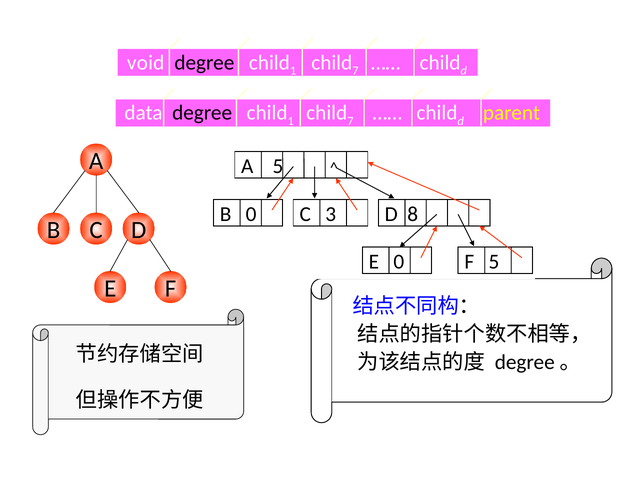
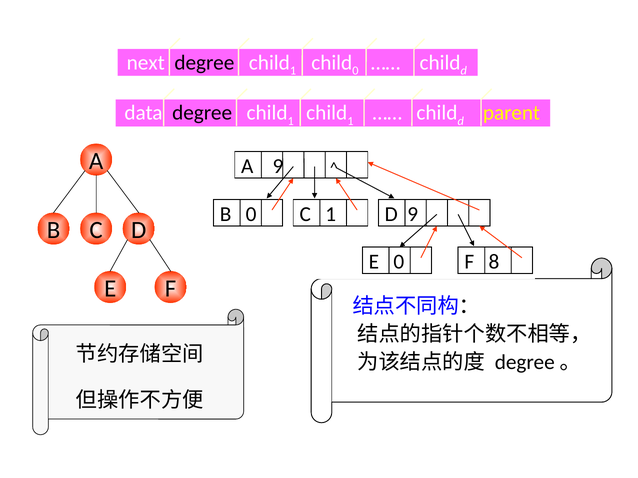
void: void -> next (146, 63)
7: 7 -> 0 (355, 71)
7: 7 -> 1 (350, 121)
5: 5 -> 9 (278, 166)
3: 3 -> 1 (331, 214)
8: 8 -> 9 (413, 214)
F 5: 5 -> 8 (494, 262)
